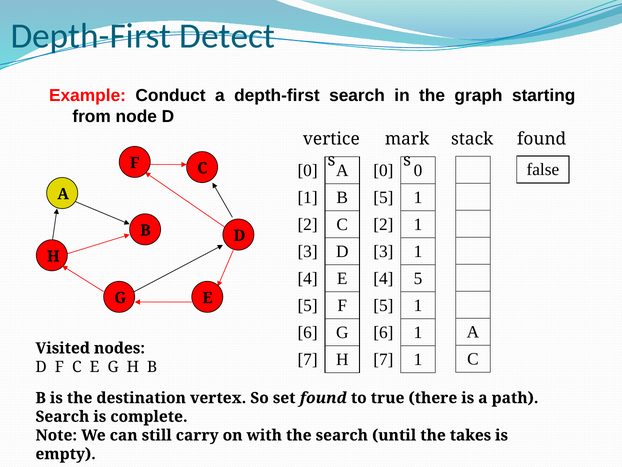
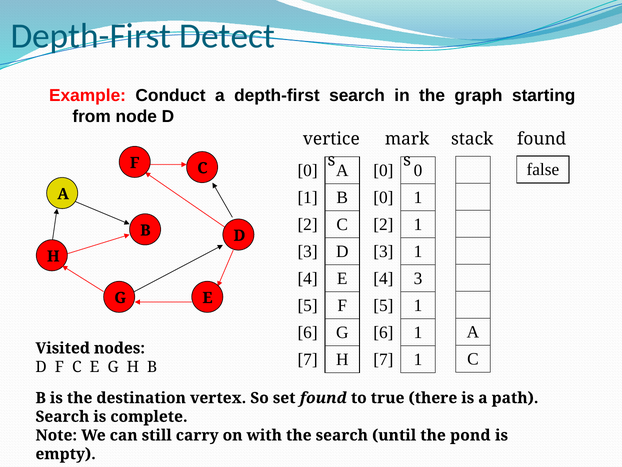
5: 5 -> 0 (383, 197)
4 5: 5 -> 3 (418, 278)
takes: takes -> pond (470, 435)
